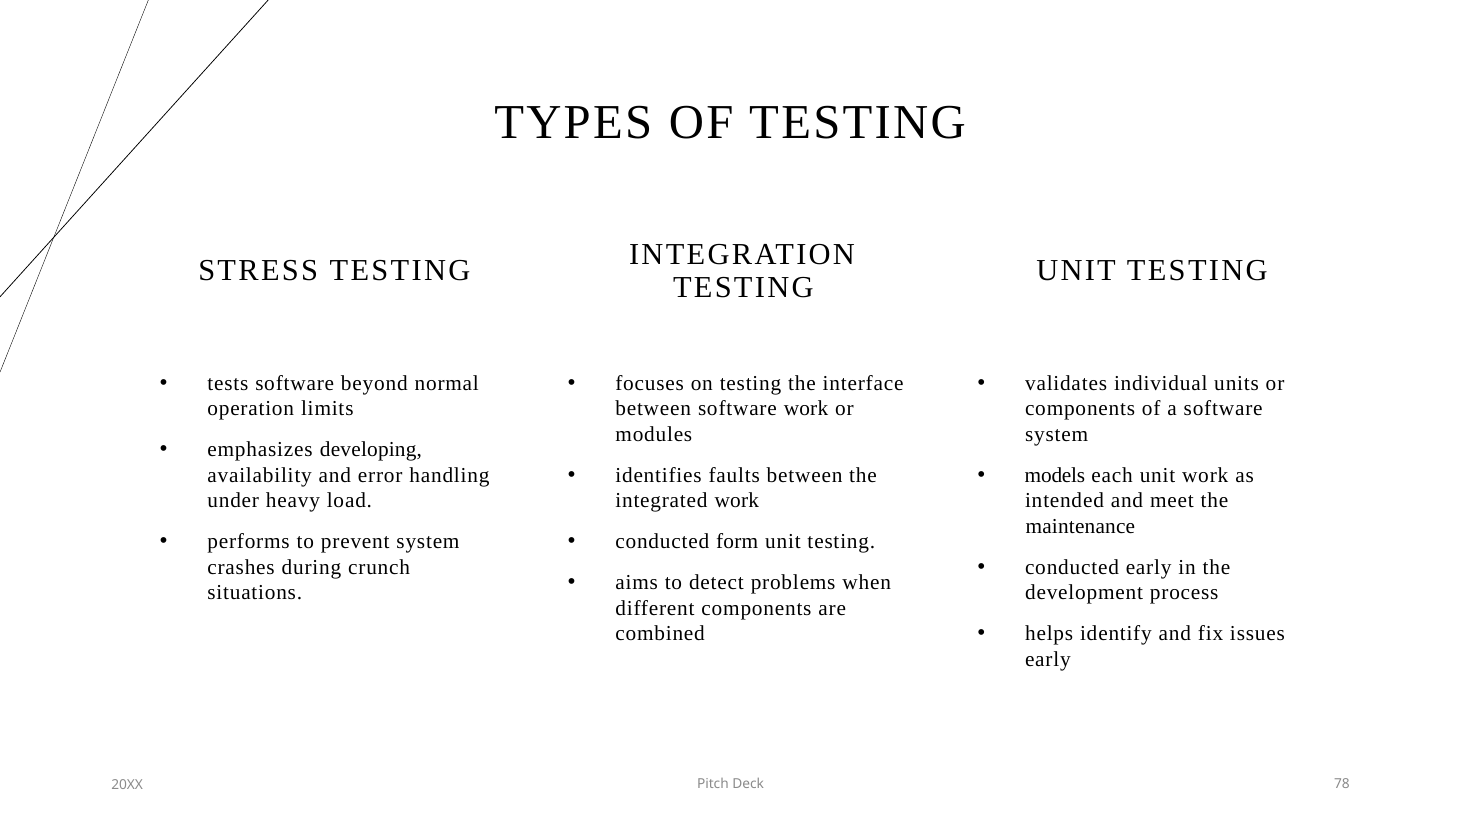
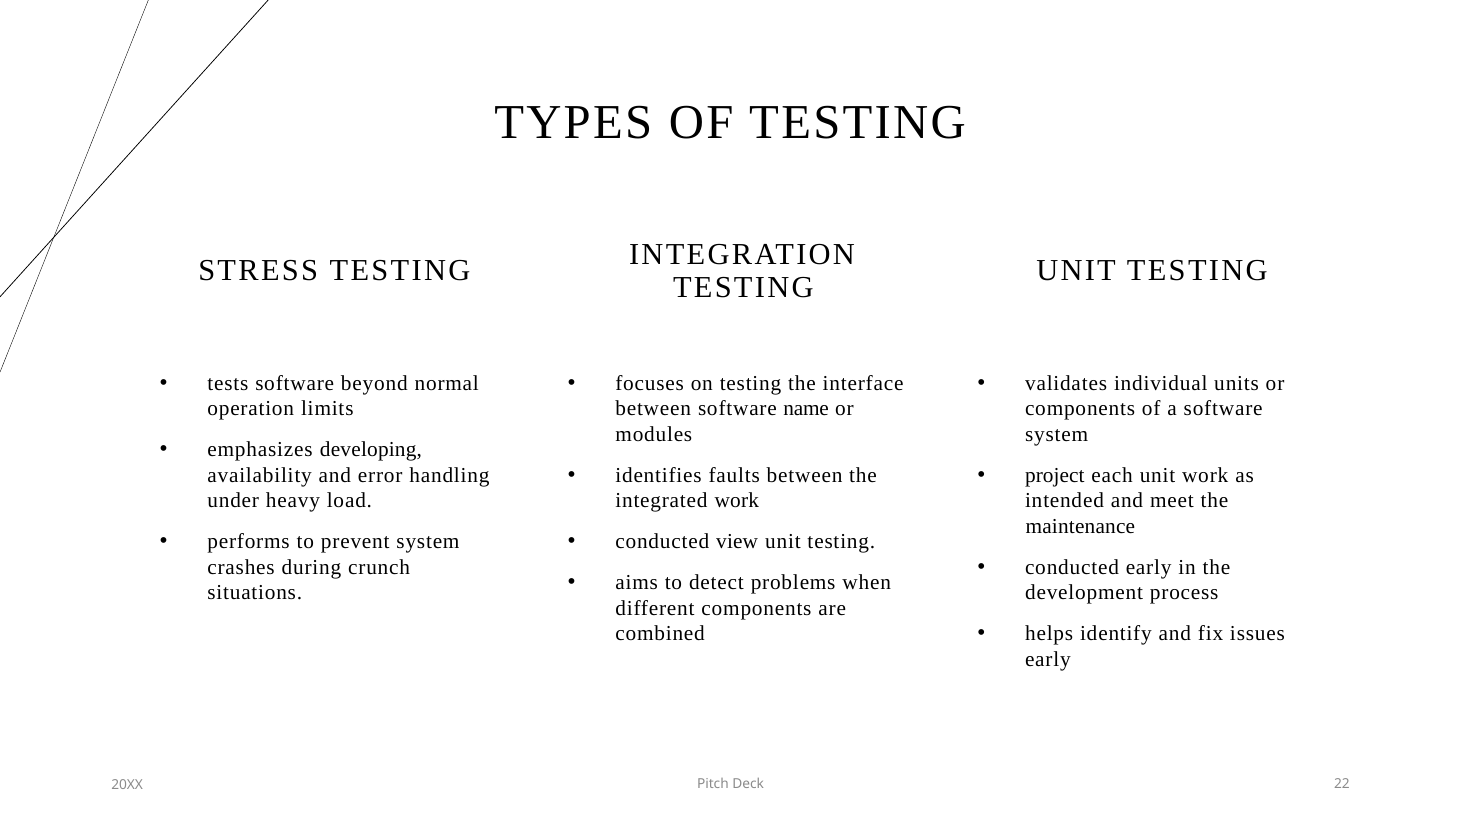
software work: work -> name (806, 409)
models: models -> project (1055, 475)
form: form -> view (737, 542)
78: 78 -> 22 (1342, 783)
